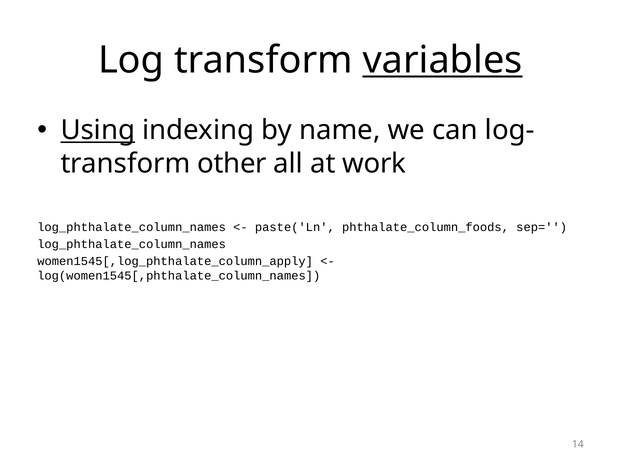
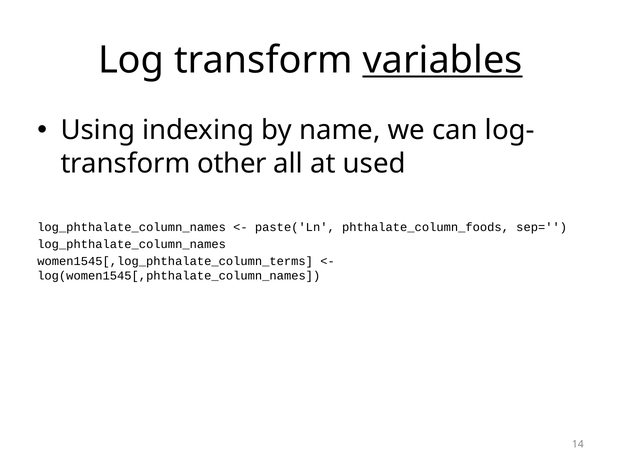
Using underline: present -> none (98, 130)
work: work -> used (374, 163)
women1545[,log_phthalate_column_apply: women1545[,log_phthalate_column_apply -> women1545[,log_phthalate_column_terms (175, 261)
